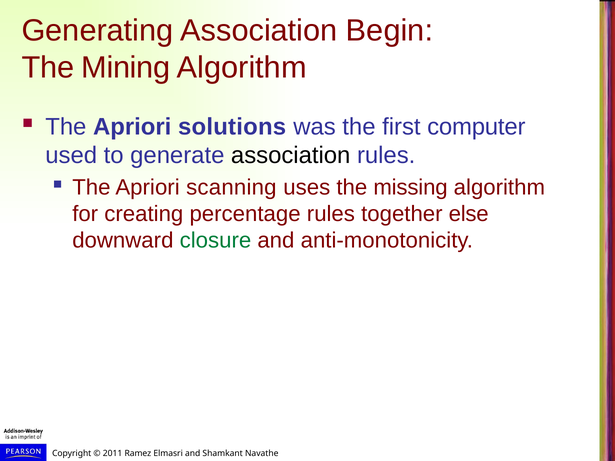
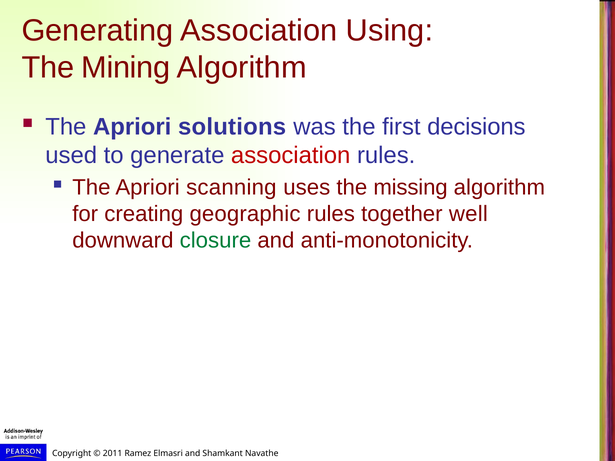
Begin: Begin -> Using (390, 31)
computer: computer -> decisions (476, 127)
association colour: black -> red (291, 155)
percentage: percentage -> geographic (245, 214)
else: else -> well (468, 214)
